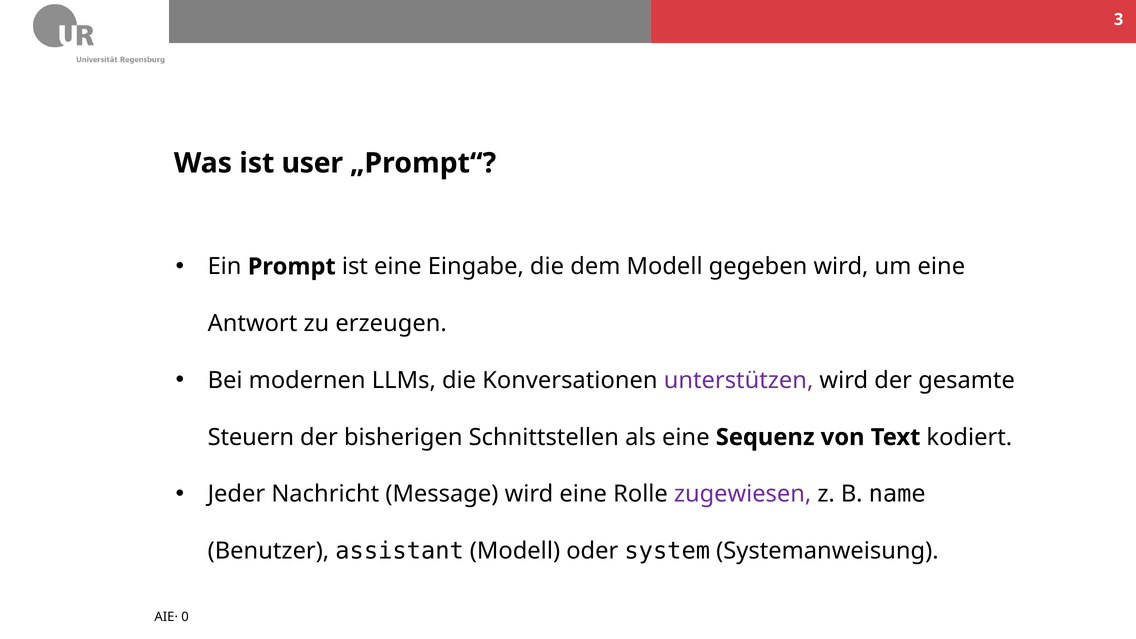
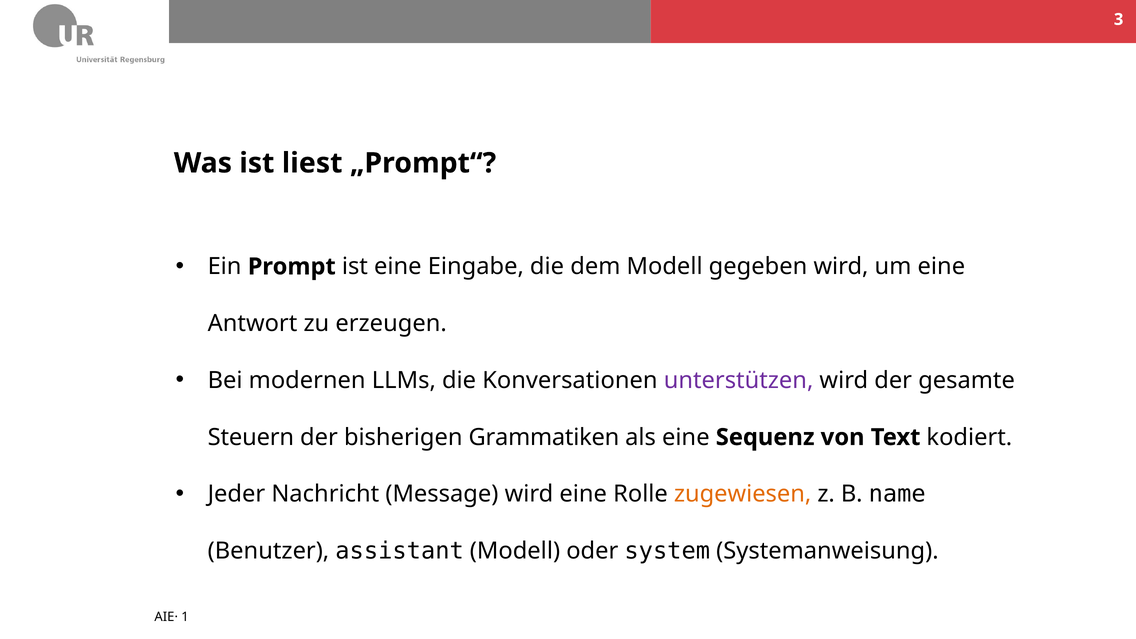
user: user -> liest (312, 163)
Schnittstellen: Schnittstellen -> Grammatiken (544, 437)
zugewiesen colour: purple -> orange (743, 494)
0: 0 -> 1 (185, 617)
